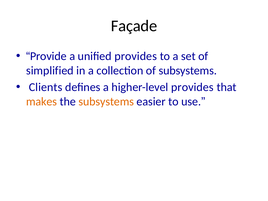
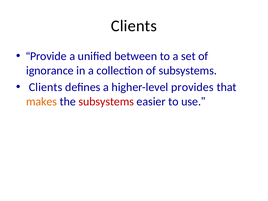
Façade: Façade -> Clients (134, 26)
unified provides: provides -> between (136, 56)
simplified: simplified -> ignorance (50, 71)
subsystems colour: orange -> red (106, 102)
